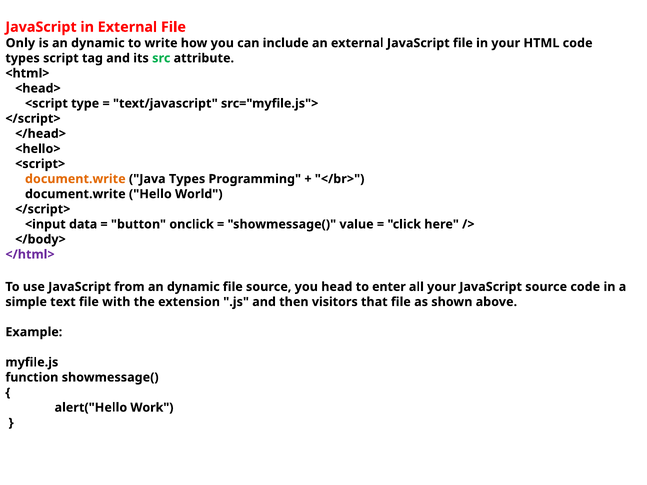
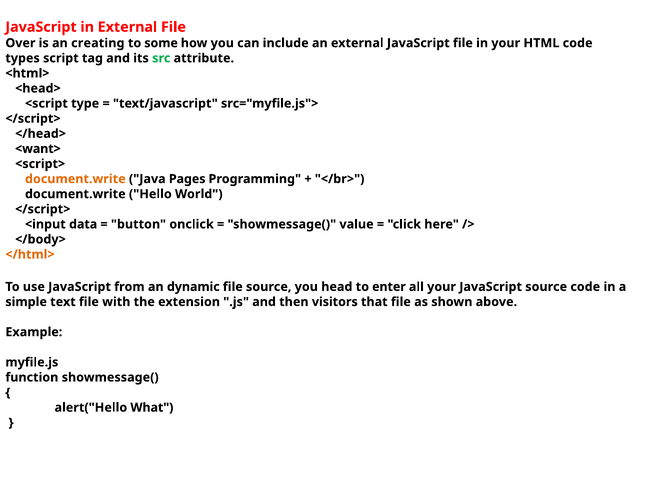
Only: Only -> Over (20, 43)
is an dynamic: dynamic -> creating (98, 43)
write: write -> some (161, 43)
<hello>: <hello> -> <want> (38, 149)
Java Types: Types -> Pages (187, 179)
</html> colour: purple -> orange (30, 255)
Work: Work -> What (152, 408)
